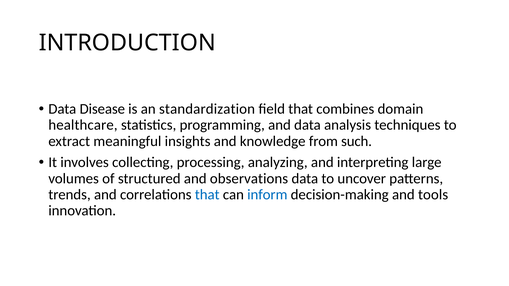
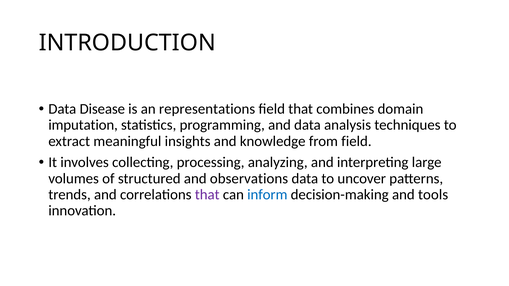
standardization: standardization -> representations (207, 109)
healthcare: healthcare -> imputation (83, 125)
from such: such -> field (356, 141)
that colour: blue -> purple (207, 195)
